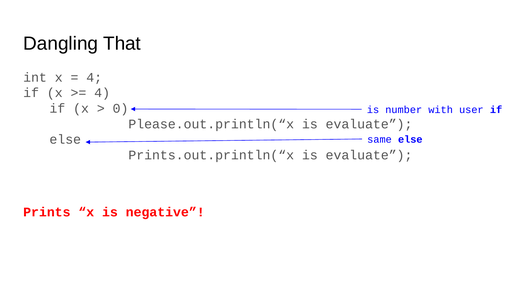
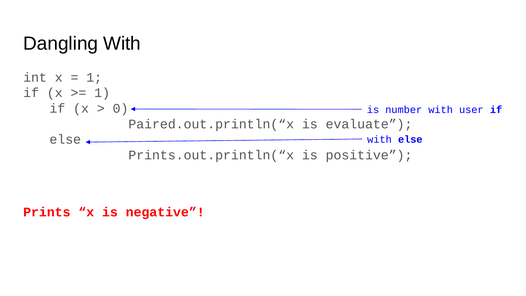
Dangling That: That -> With (122, 44)
4: 4 -> 1 (94, 77)
4: 4 -> 1 (102, 93)
Please.out.println(“x: Please.out.println(“x -> Paired.out.println(“x (211, 124)
same: same -> with (380, 139)
evaluate: evaluate -> positive (369, 155)
